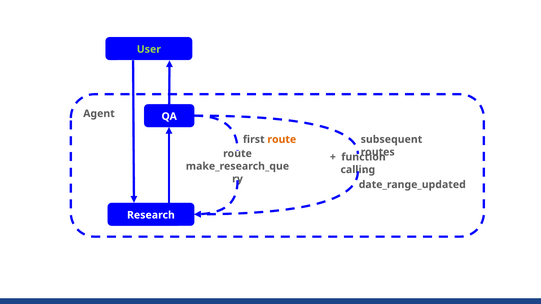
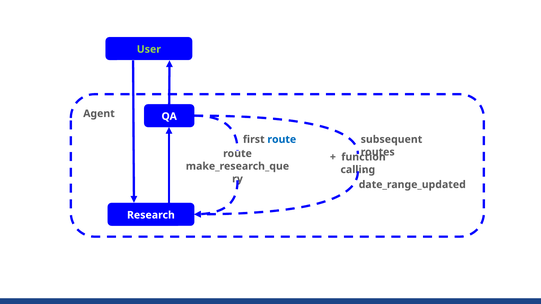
route colour: orange -> blue (282, 140)
